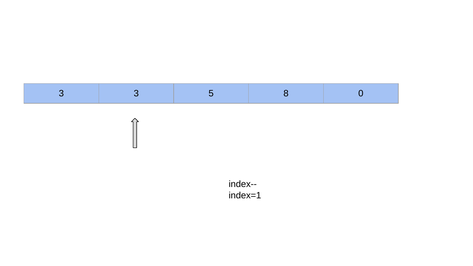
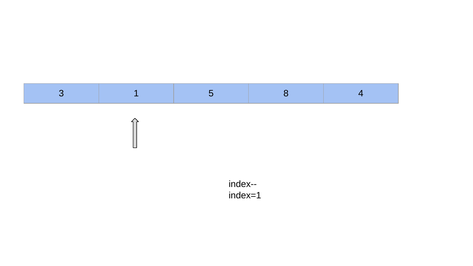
3 3: 3 -> 1 (136, 94)
0: 0 -> 4 (361, 94)
